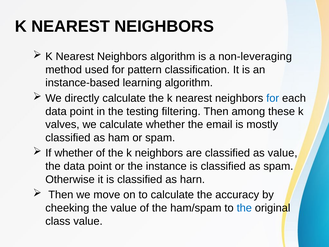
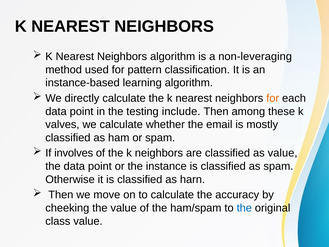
for colour: blue -> orange (273, 98)
filtering: filtering -> include (181, 111)
If whether: whether -> involves (74, 153)
